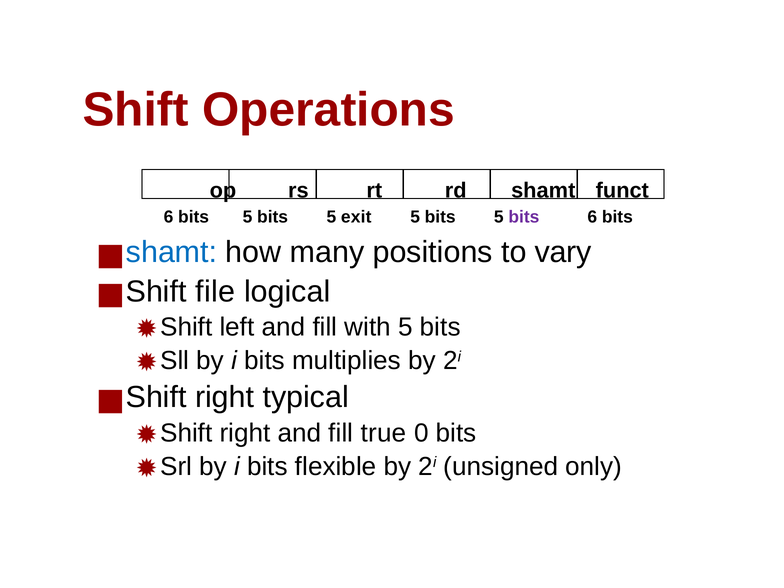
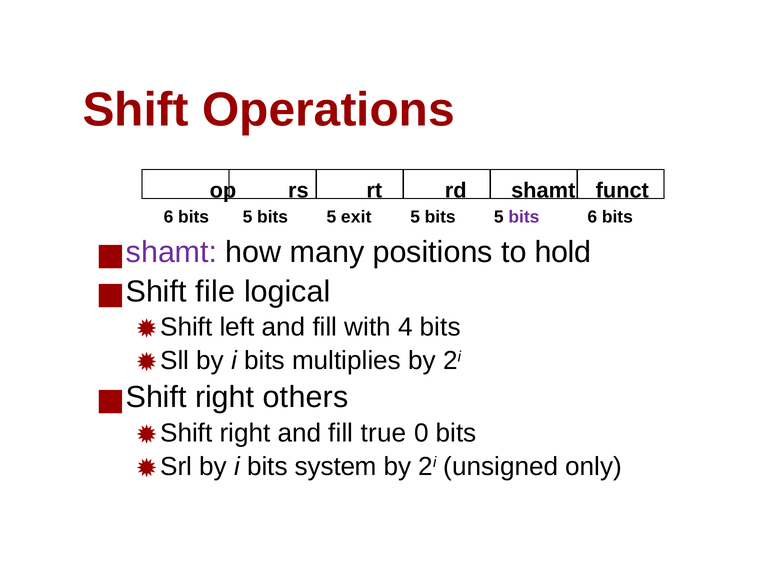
shamt colour: blue -> purple (172, 252)
vary: vary -> hold (563, 252)
with 5: 5 -> 4 (405, 327)
typical: typical -> others (306, 397)
flexible: flexible -> system (336, 467)
